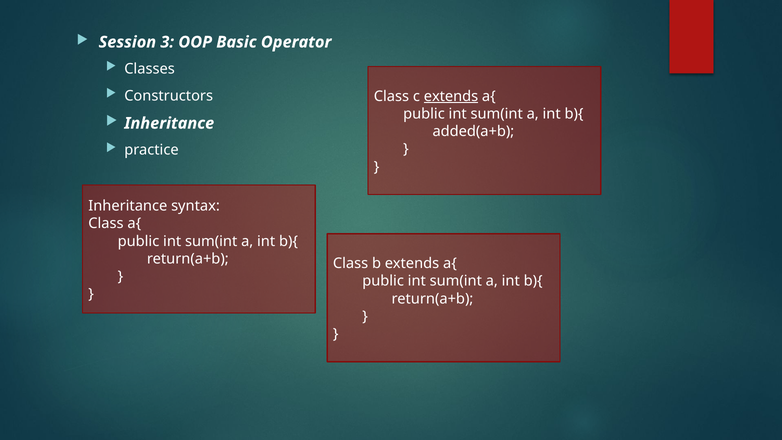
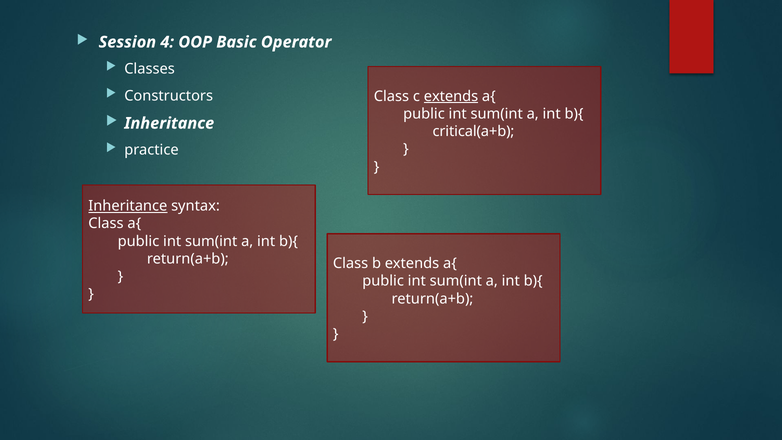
3: 3 -> 4 (167, 42)
added(a+b: added(a+b -> critical(a+b (473, 131)
Inheritance underline: none -> present (128, 206)
